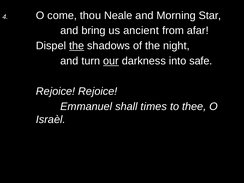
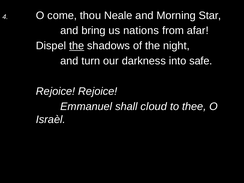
ancient: ancient -> nations (141, 31)
our underline: present -> none (111, 61)
times: times -> cloud (154, 107)
